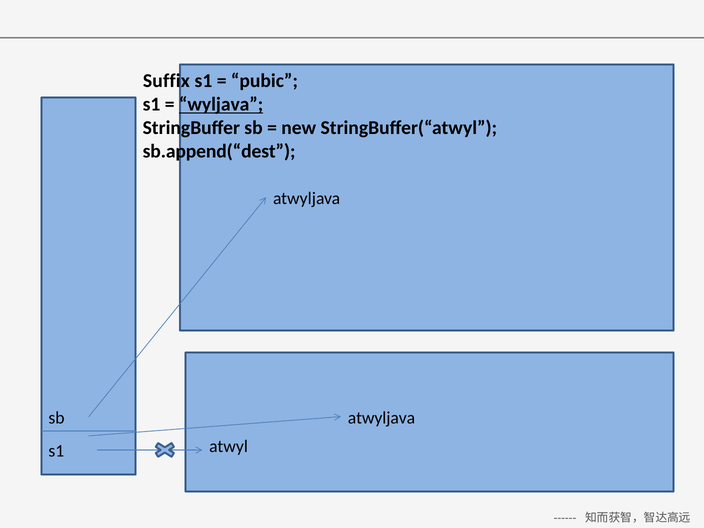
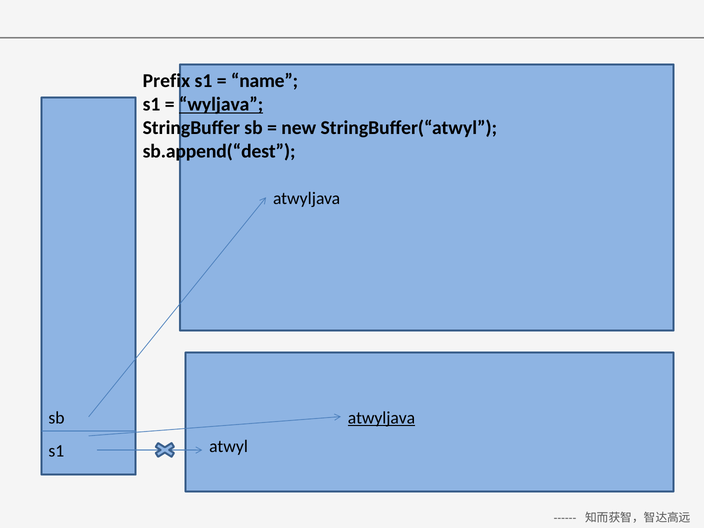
Suffix: Suffix -> Prefix (166, 81)
pubic: pubic -> name (265, 81)
atwyljava underline: none -> present (381, 418)
